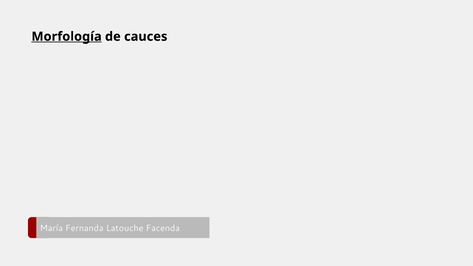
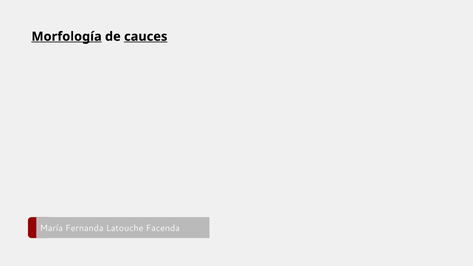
cauces underline: none -> present (146, 37)
